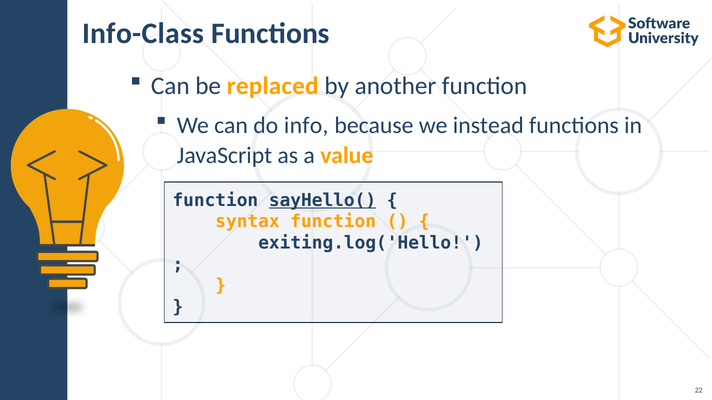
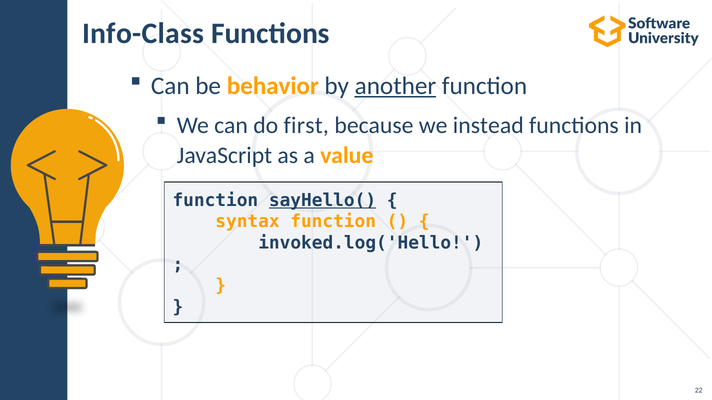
replaced: replaced -> behavior (273, 86)
another underline: none -> present (395, 86)
info: info -> first (306, 126)
exiting.log('Hello: exiting.log('Hello -> invoked.log('Hello (371, 243)
